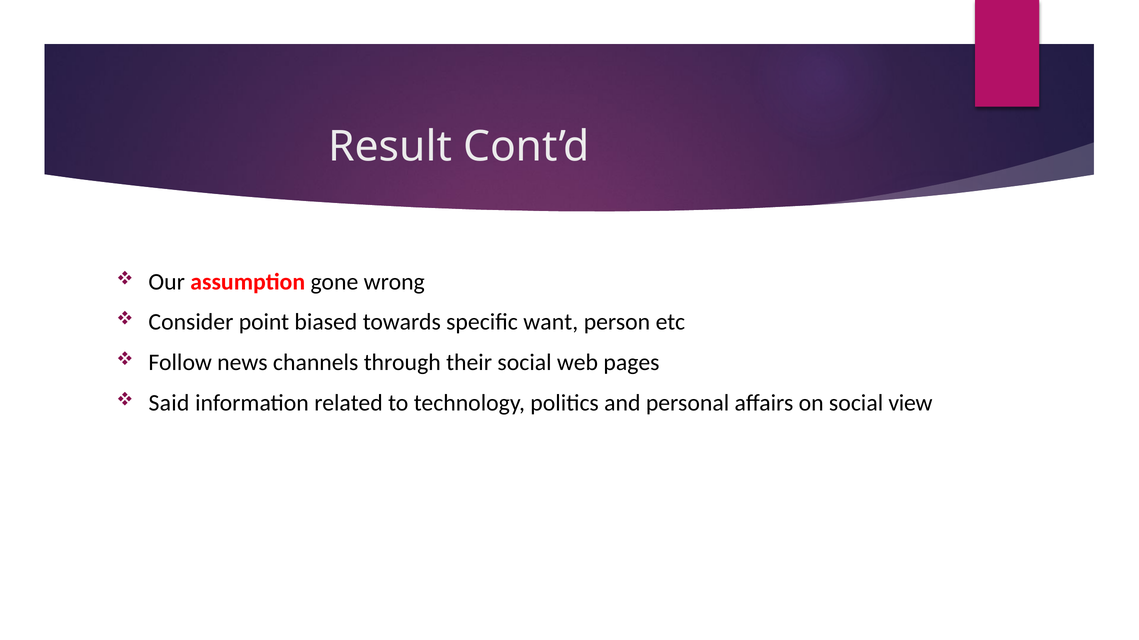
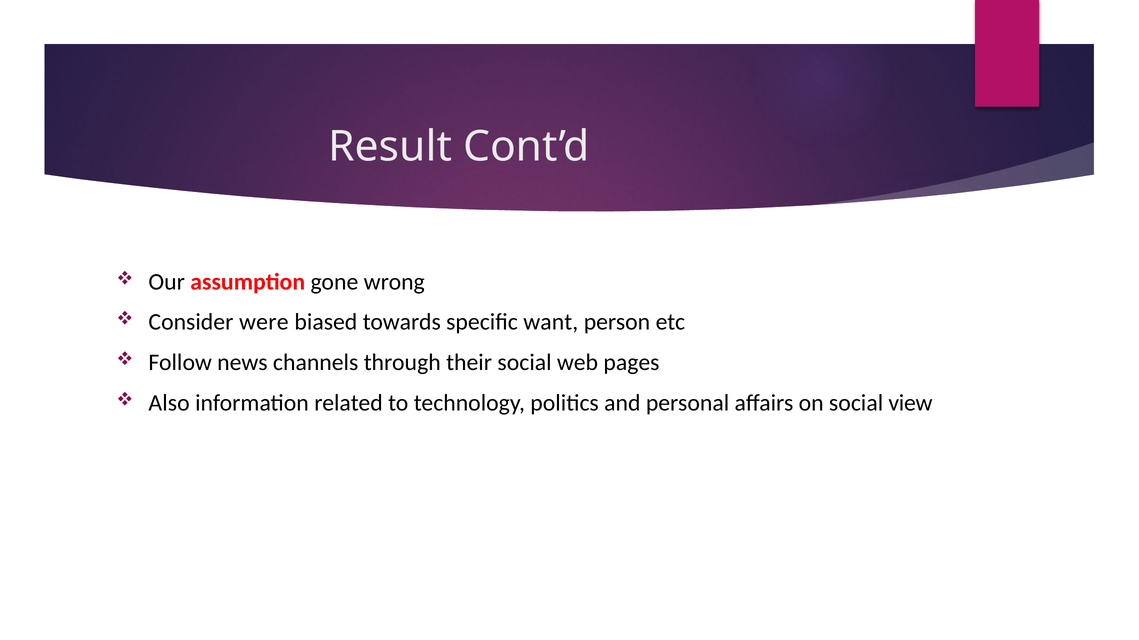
point: point -> were (264, 322)
Said: Said -> Also (169, 403)
